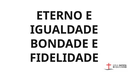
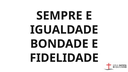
ETERNO: ETERNO -> SEMPRE (59, 16)
